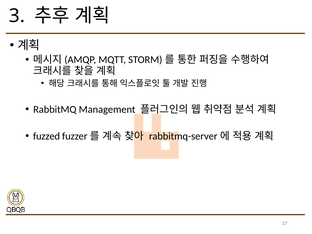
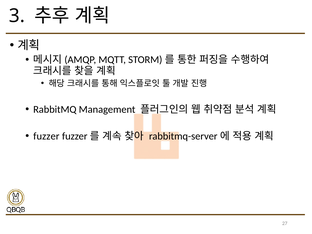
fuzzed: fuzzed -> fuzzer (46, 136)
